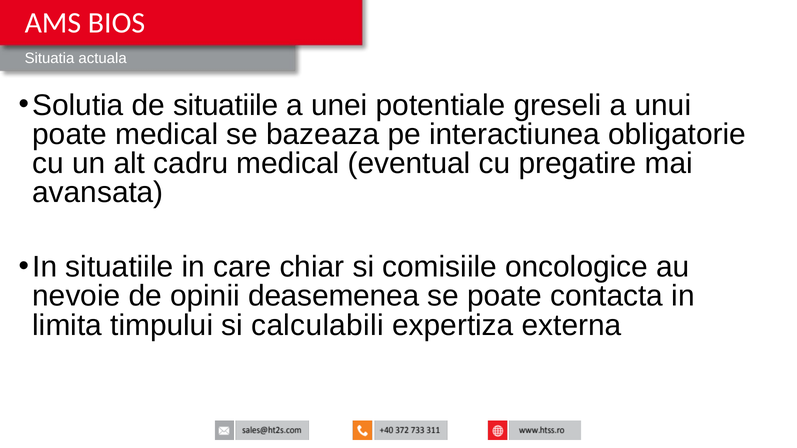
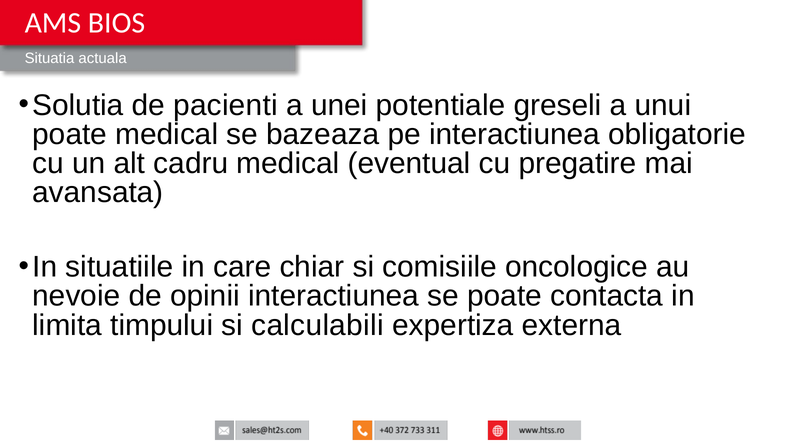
de situatiile: situatiile -> pacienti (226, 105)
opinii deasemenea: deasemenea -> interactiunea (334, 296)
